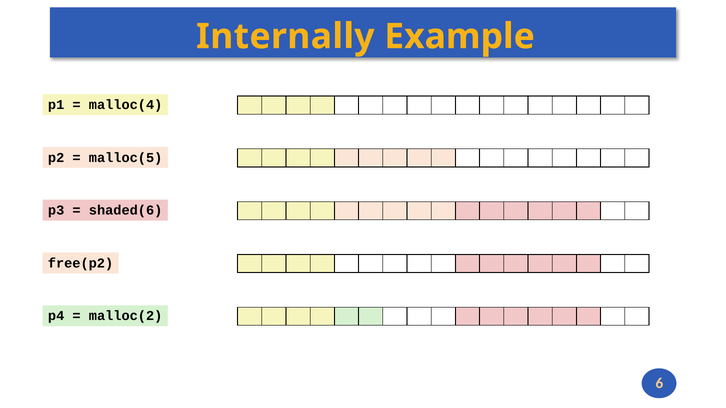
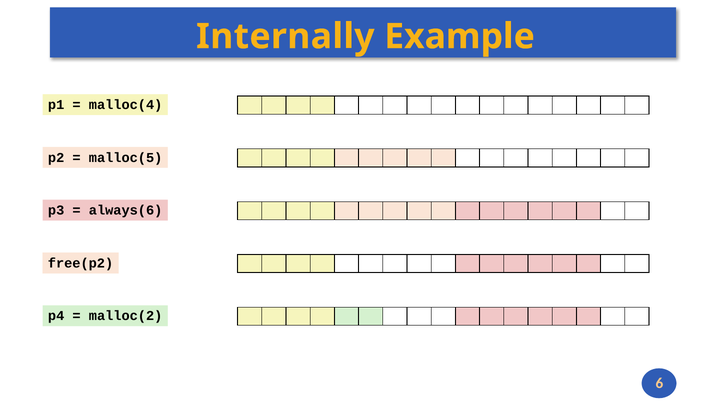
shaded(6: shaded(6 -> always(6 (126, 210)
